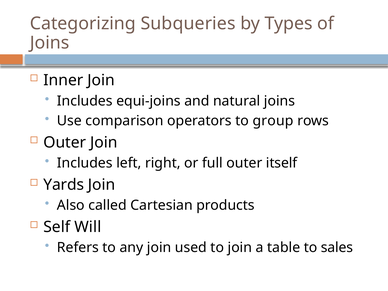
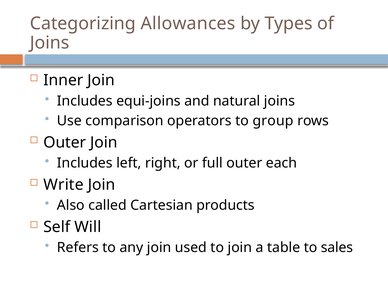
Subqueries: Subqueries -> Allowances (188, 24)
itself: itself -> each (282, 163)
Yards: Yards -> Write (64, 185)
